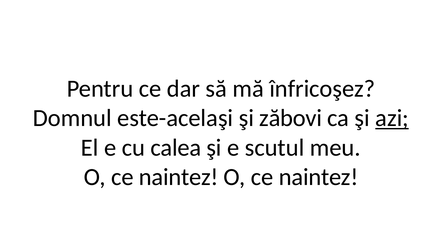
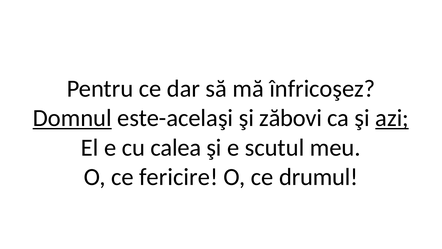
Domnul underline: none -> present (72, 118)
naintez: naintez -> fericire (179, 177)
naintez: naintez -> drumul (319, 177)
